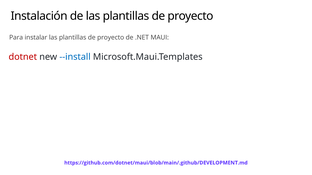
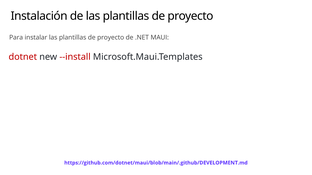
--install colour: blue -> red (75, 57)
